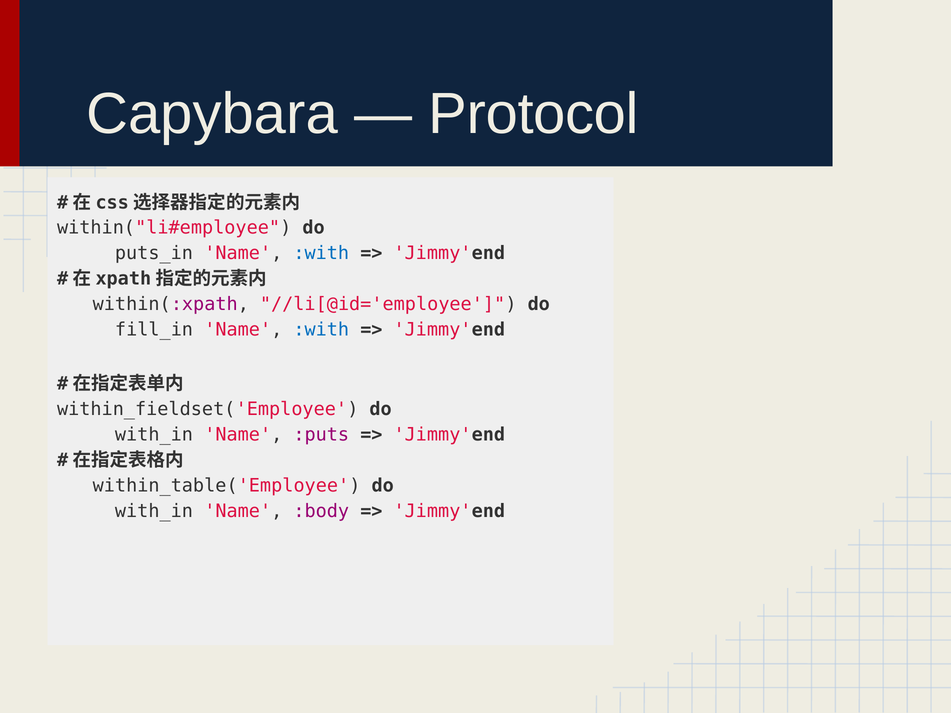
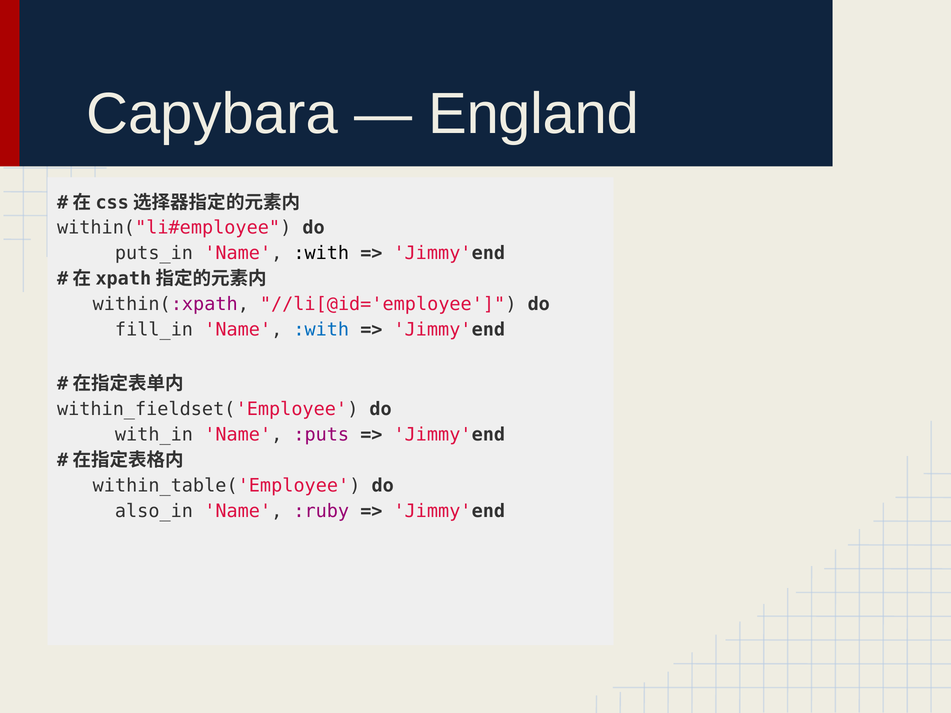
Protocol: Protocol -> England (534, 114)
:with colour: blue -> black (321, 253)
with_in: with_in -> also_in (154, 511)
:body: :body -> :ruby (321, 511)
